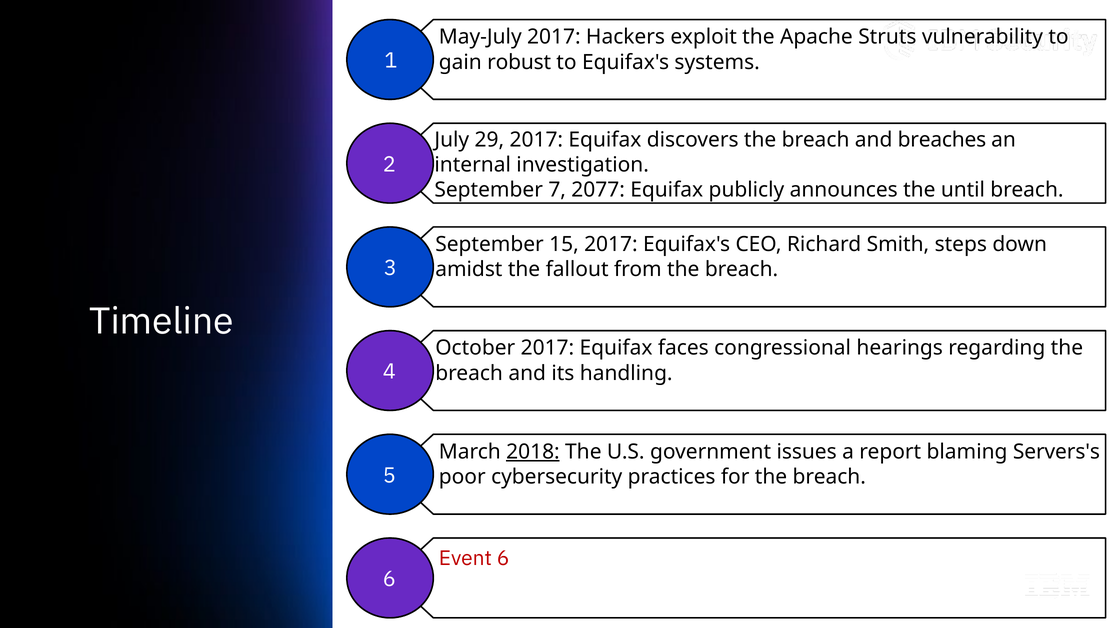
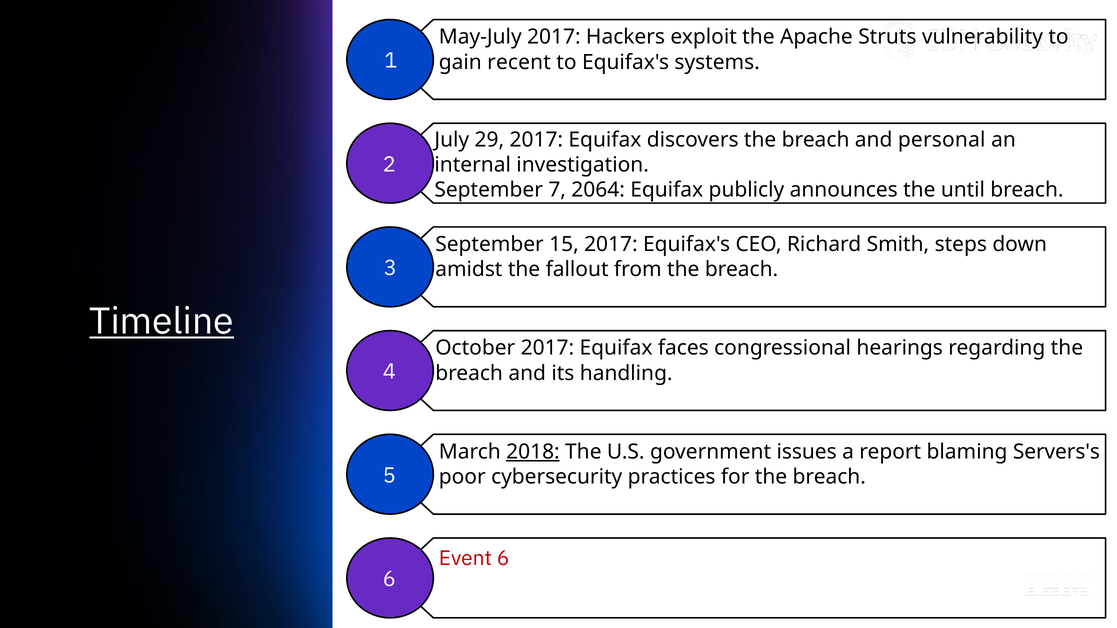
robust: robust -> recent (519, 62)
breaches: breaches -> personal (942, 140)
2077: 2077 -> 2064 (598, 190)
Timeline underline: none -> present (162, 322)
